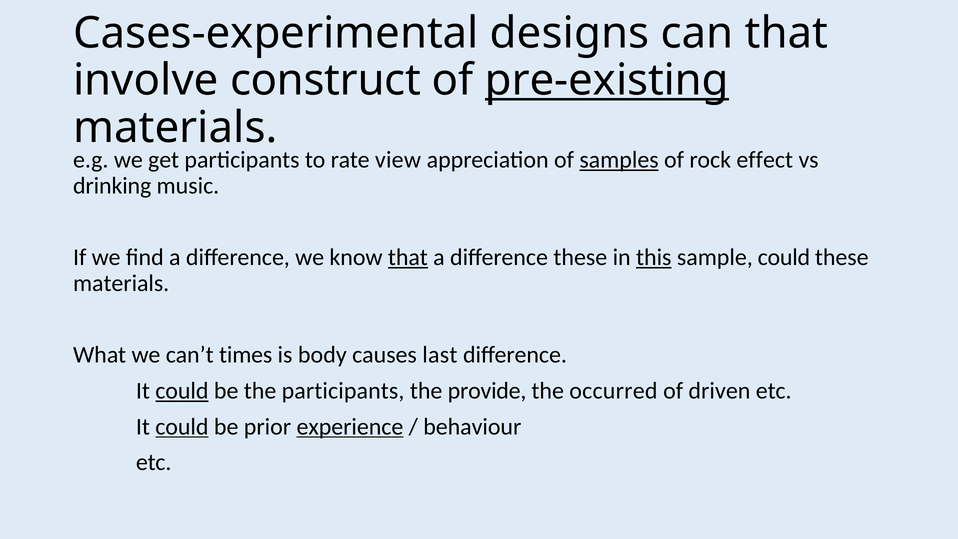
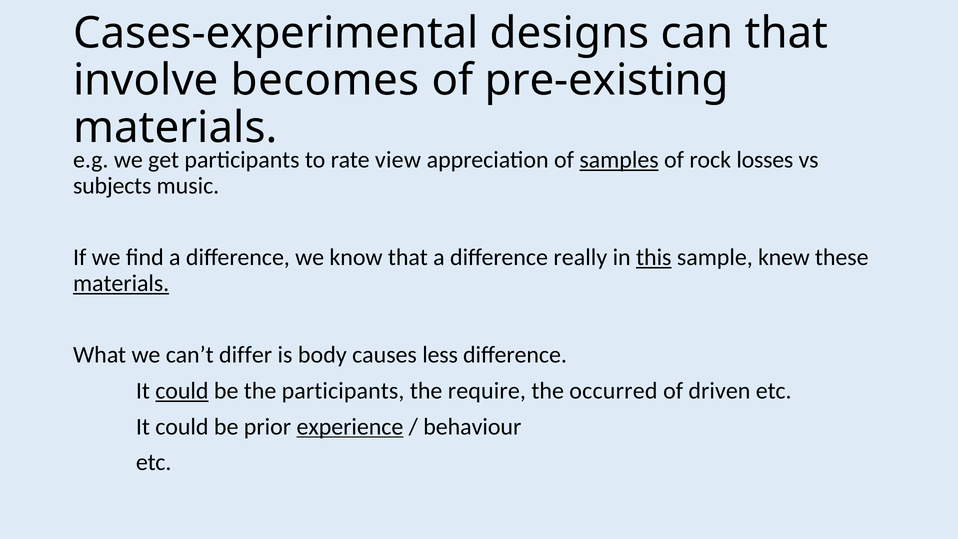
construct: construct -> becomes (325, 80)
pre-existing underline: present -> none (607, 80)
effect: effect -> losses (765, 160)
drinking: drinking -> subjects (112, 186)
that underline: present -> none (408, 257)
difference these: these -> really (580, 257)
sample could: could -> knew (784, 257)
materials underline: none -> present (121, 283)
times: times -> differ (246, 355)
last: last -> less (440, 355)
provide: provide -> require (487, 391)
could underline: present -> none (182, 427)
